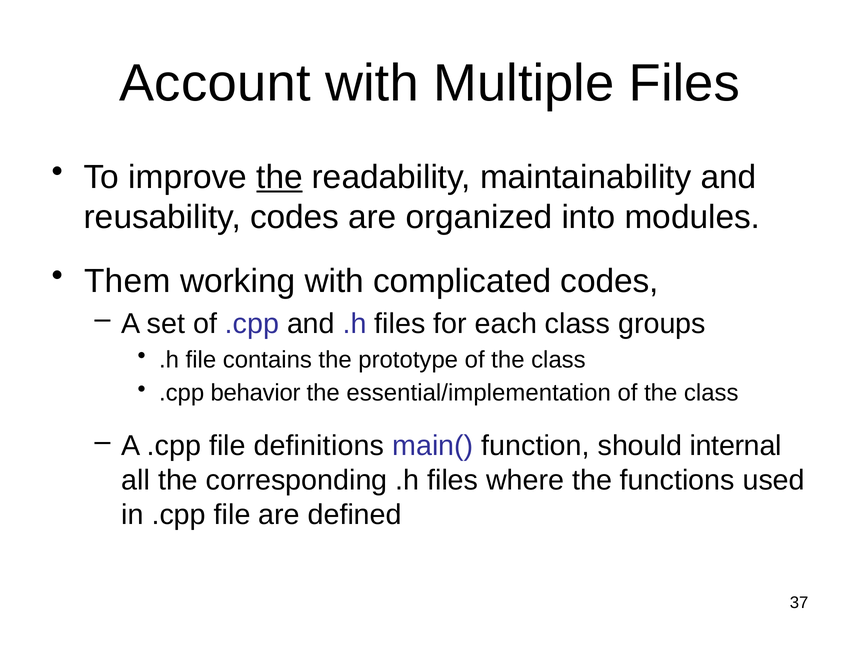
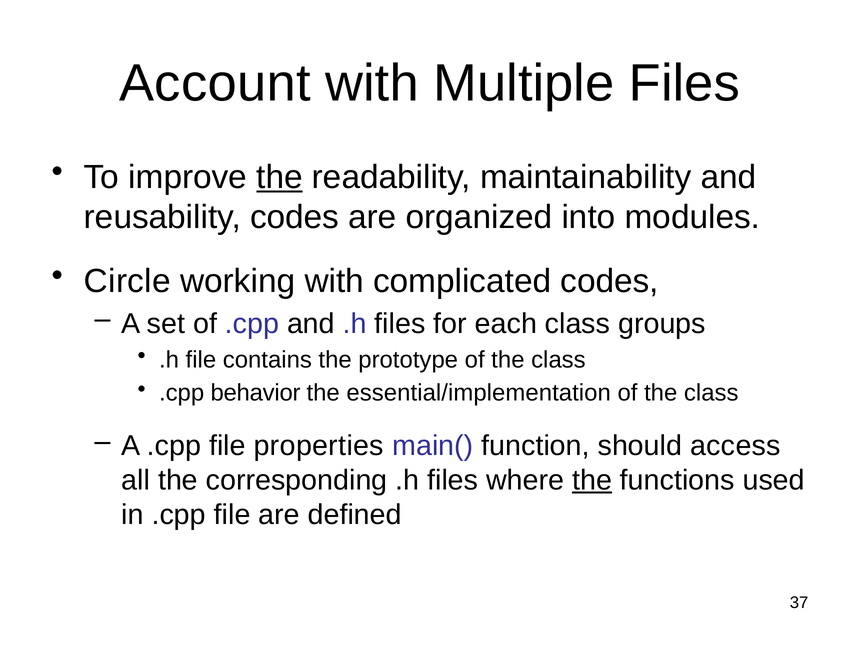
Them: Them -> Circle (127, 281)
definitions: definitions -> properties (319, 446)
internal: internal -> access (735, 446)
the underline: none -> present (592, 480)
